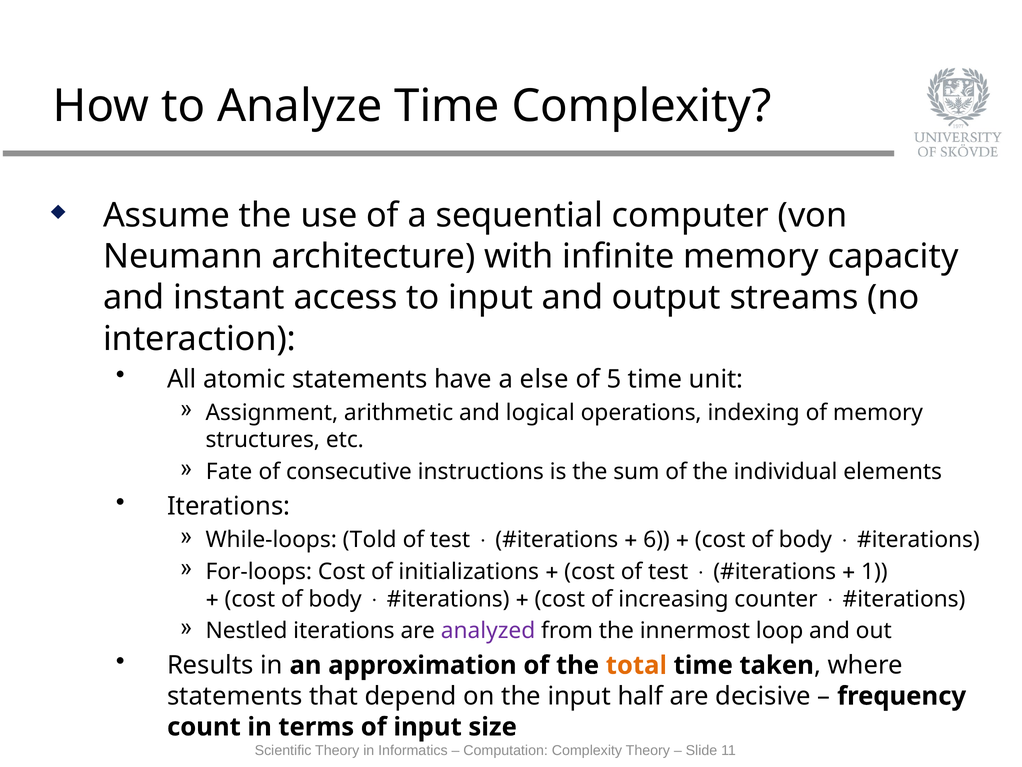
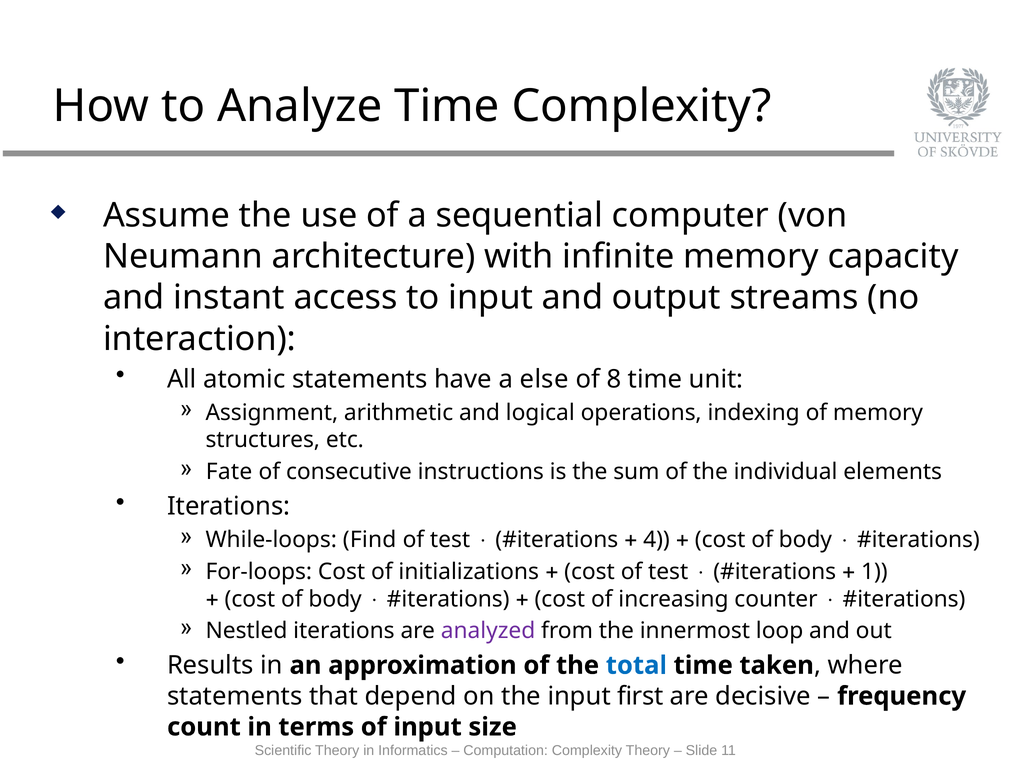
5: 5 -> 8 (614, 379)
Told: Told -> Find (370, 540)
6: 6 -> 4 (656, 540)
total colour: orange -> blue (636, 665)
half: half -> first (640, 696)
